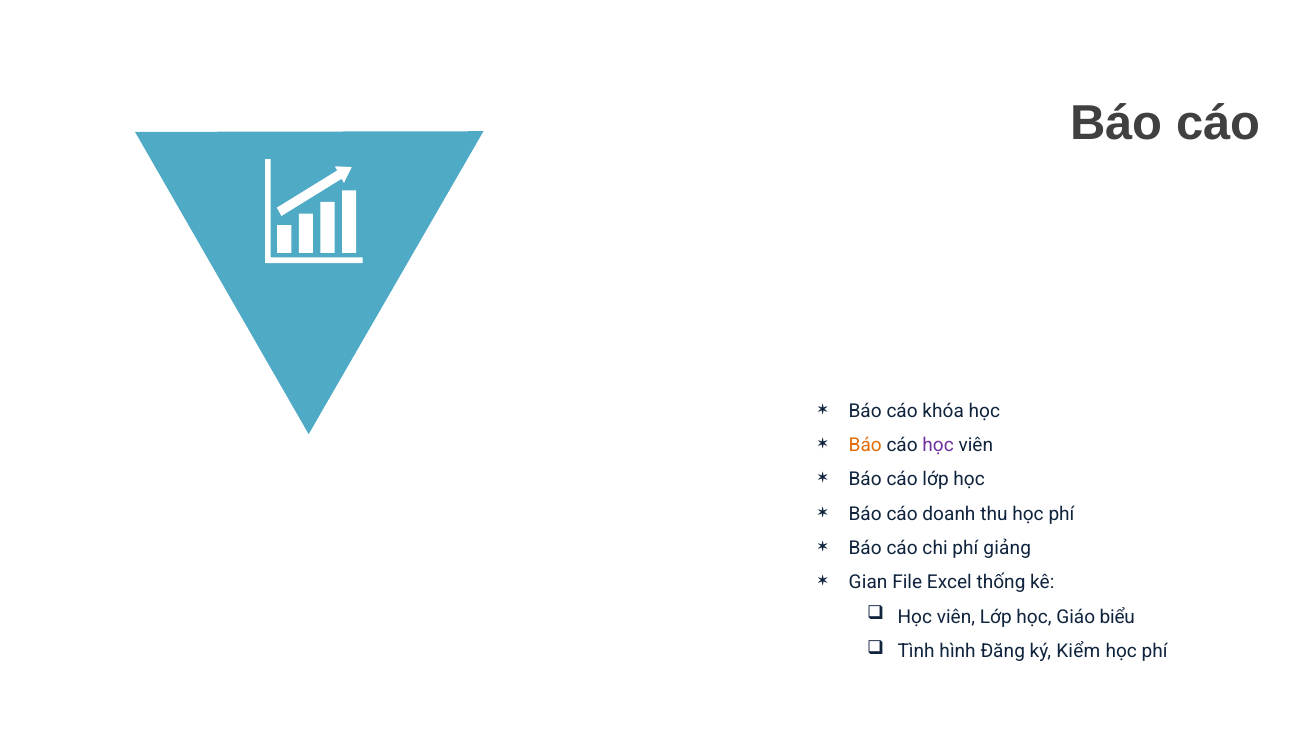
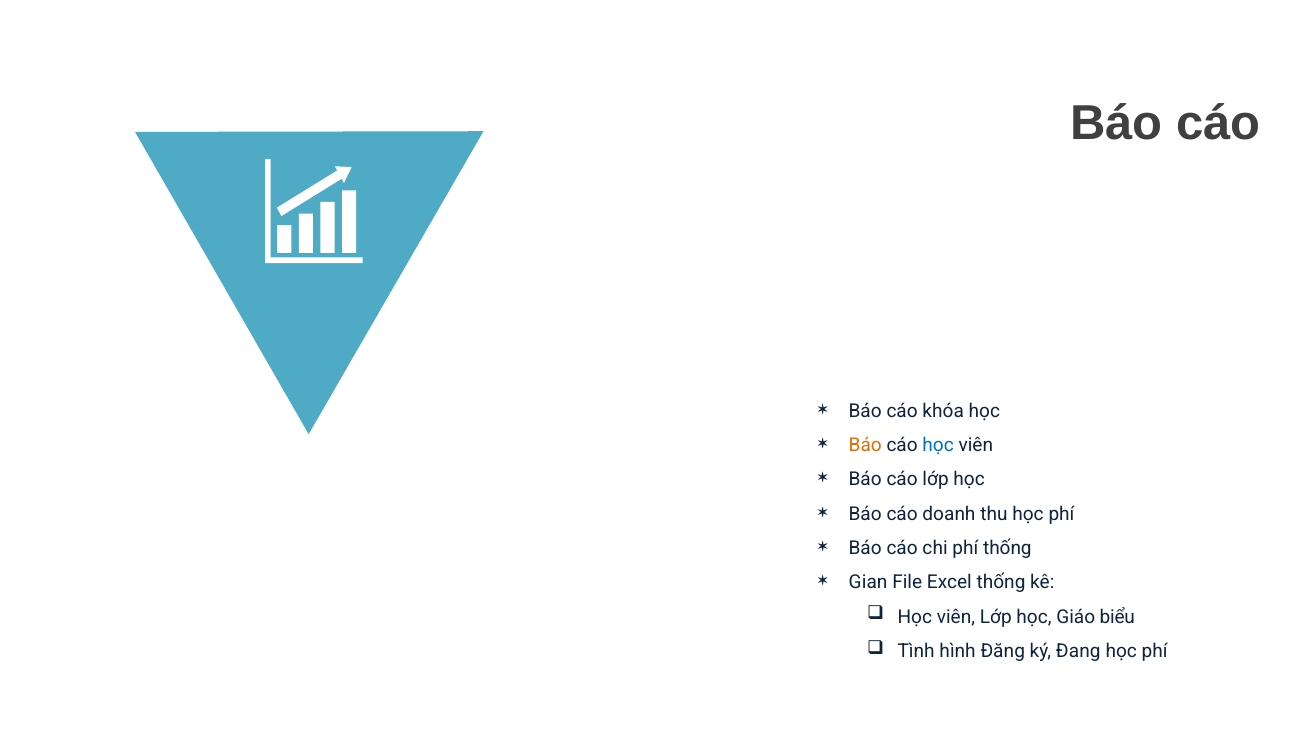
học colour: purple -> blue (938, 445)
phí giảng: giảng -> thống (1007, 548)
Kiểm: Kiểm -> Đang (1078, 651)
